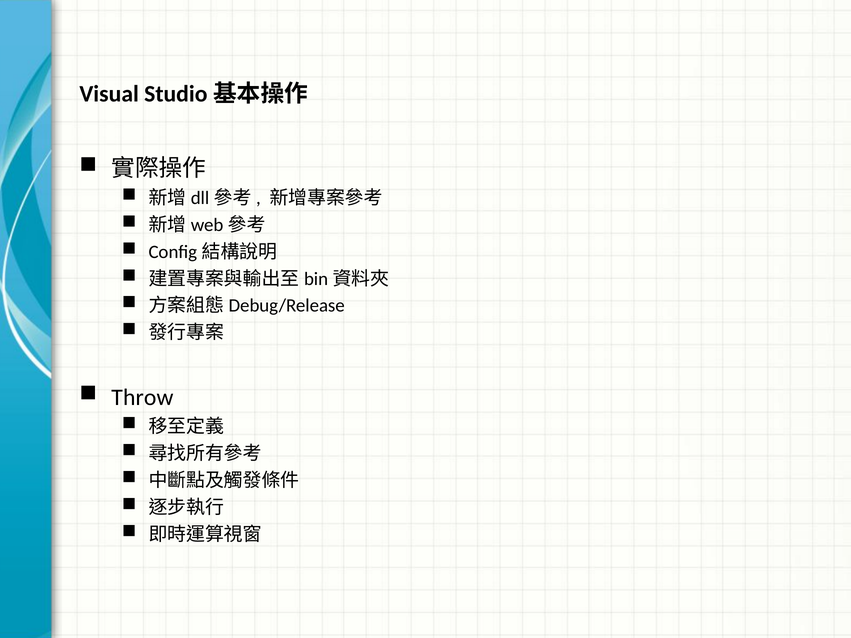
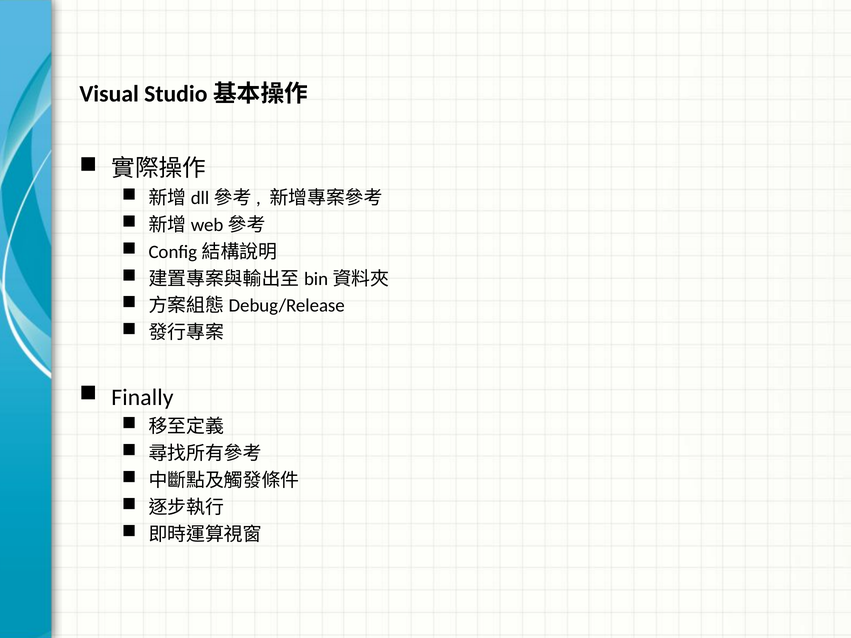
Throw: Throw -> Finally (142, 397)
